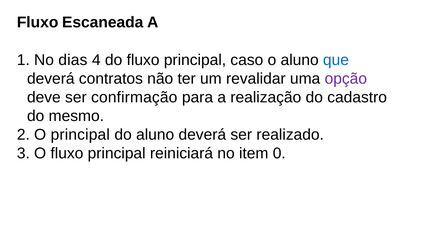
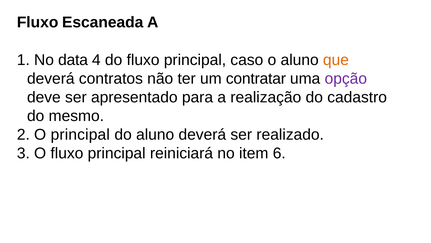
dias: dias -> data (73, 60)
que colour: blue -> orange (336, 60)
revalidar: revalidar -> contratar (256, 78)
confirmação: confirmação -> apresentado (134, 97)
0: 0 -> 6 (279, 153)
